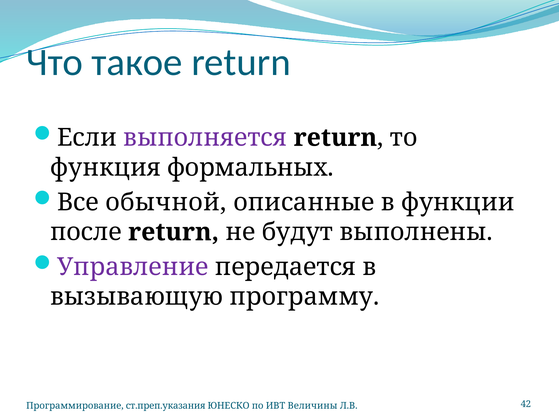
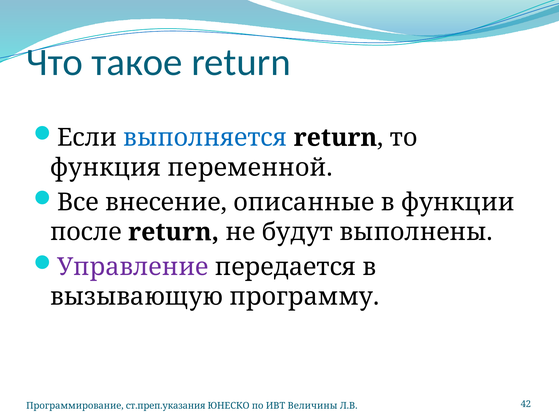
выполняется colour: purple -> blue (205, 138)
формальных: формальных -> переменной (250, 168)
обычной: обычной -> внесение (166, 202)
